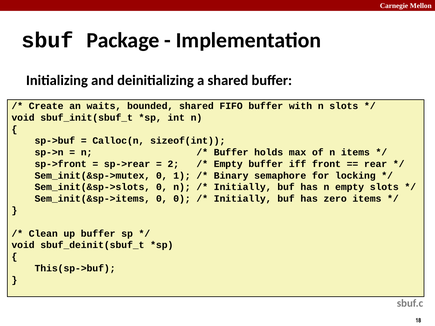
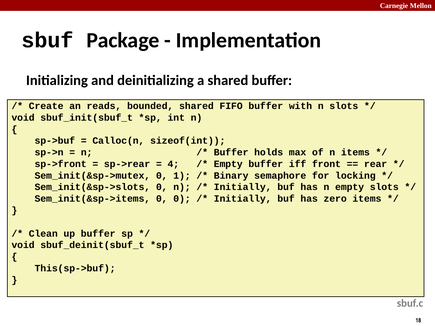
waits: waits -> reads (104, 106)
2: 2 -> 4 (173, 164)
